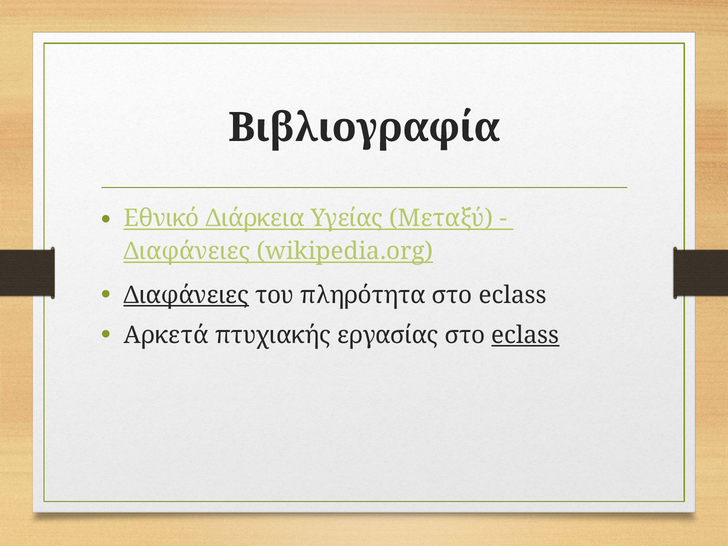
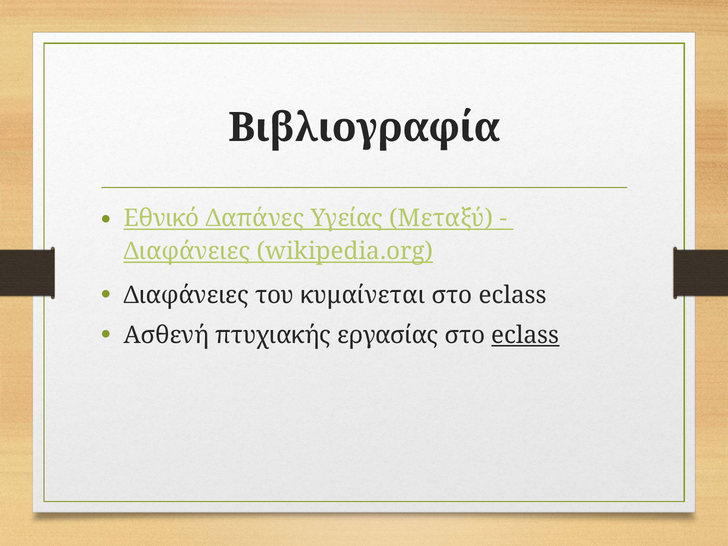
Διάρκεια: Διάρκεια -> Δαπάνες (255, 218)
Διαφάνειες underline: present -> none (186, 295)
πληρότητα: πληρότητα -> κυμαίνεται (363, 295)
Αρκετά: Αρκετά -> Ασθενή (166, 335)
